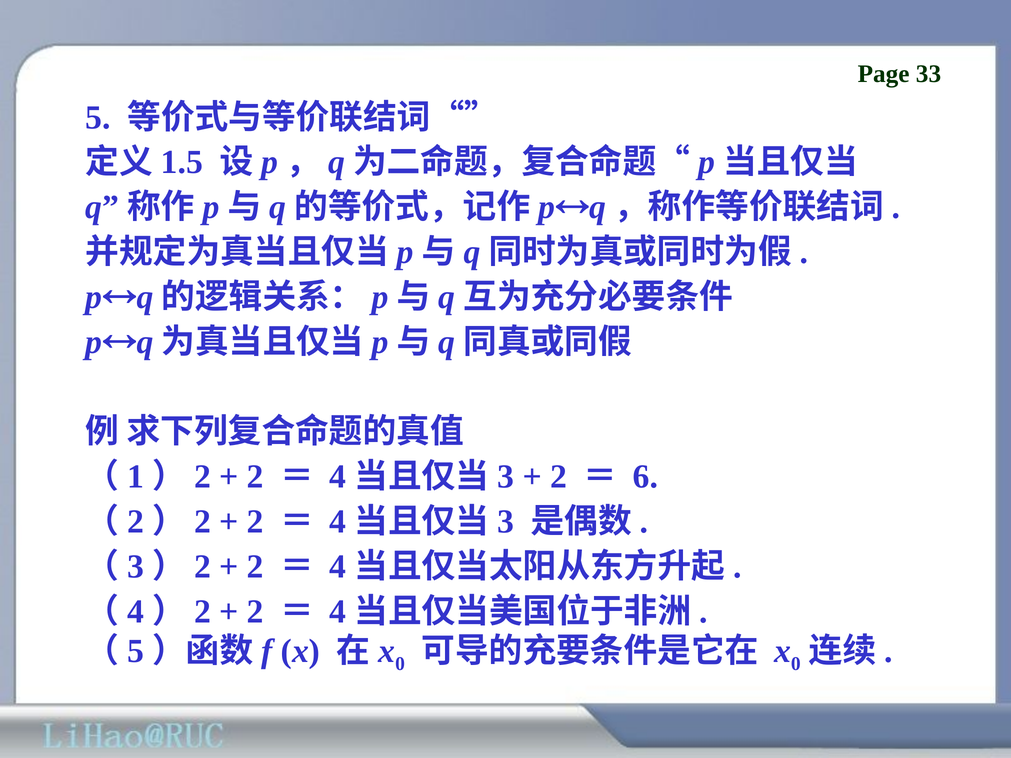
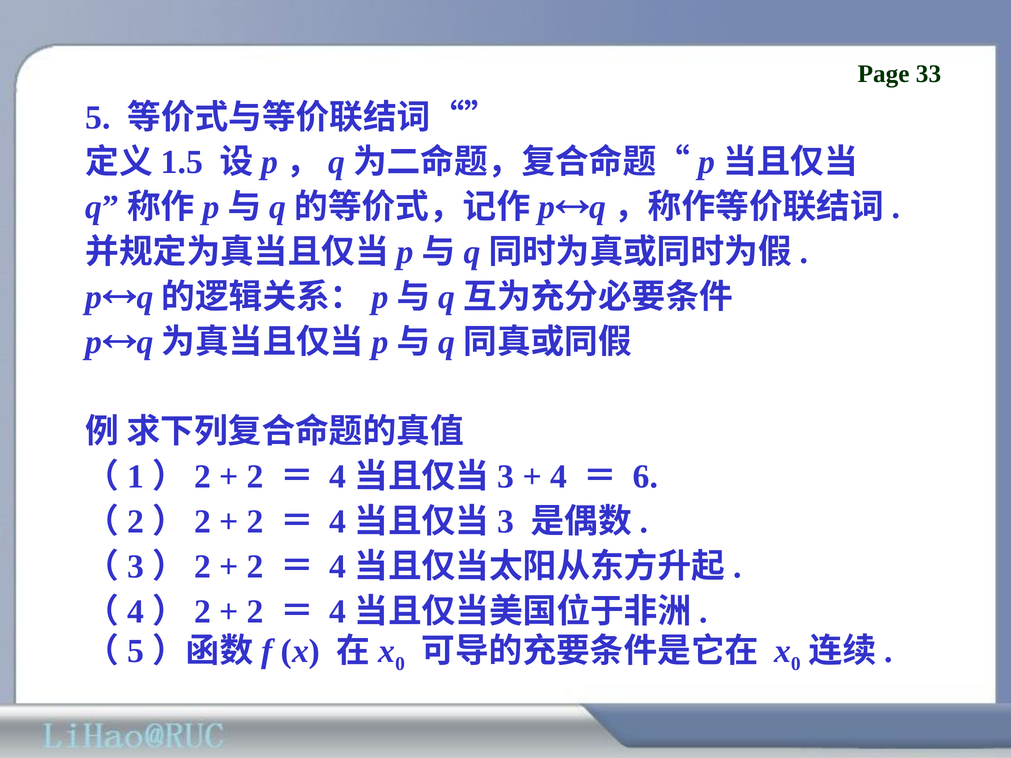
2: 2 -> 4 (558, 477)
